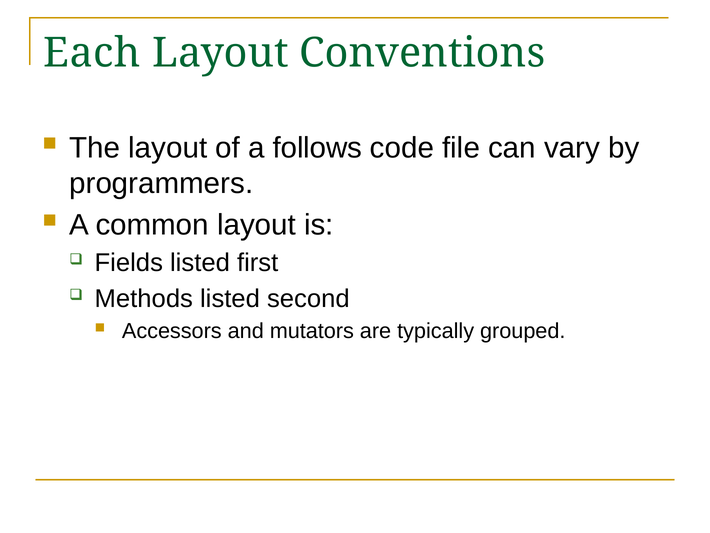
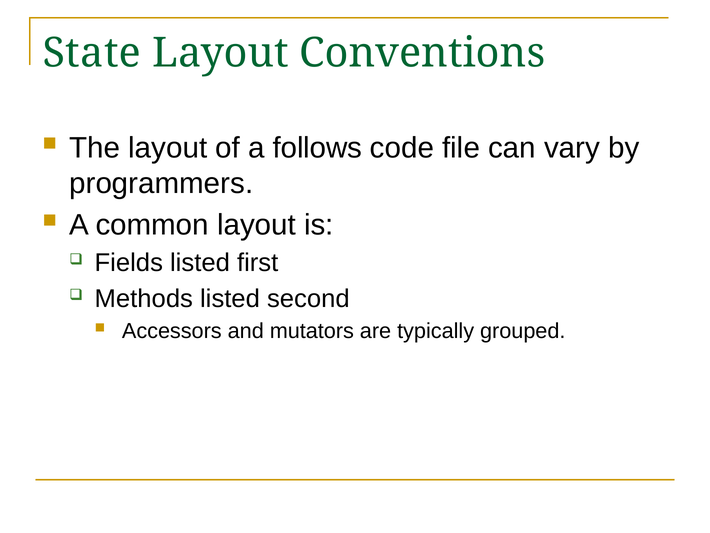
Each: Each -> State (92, 53)
